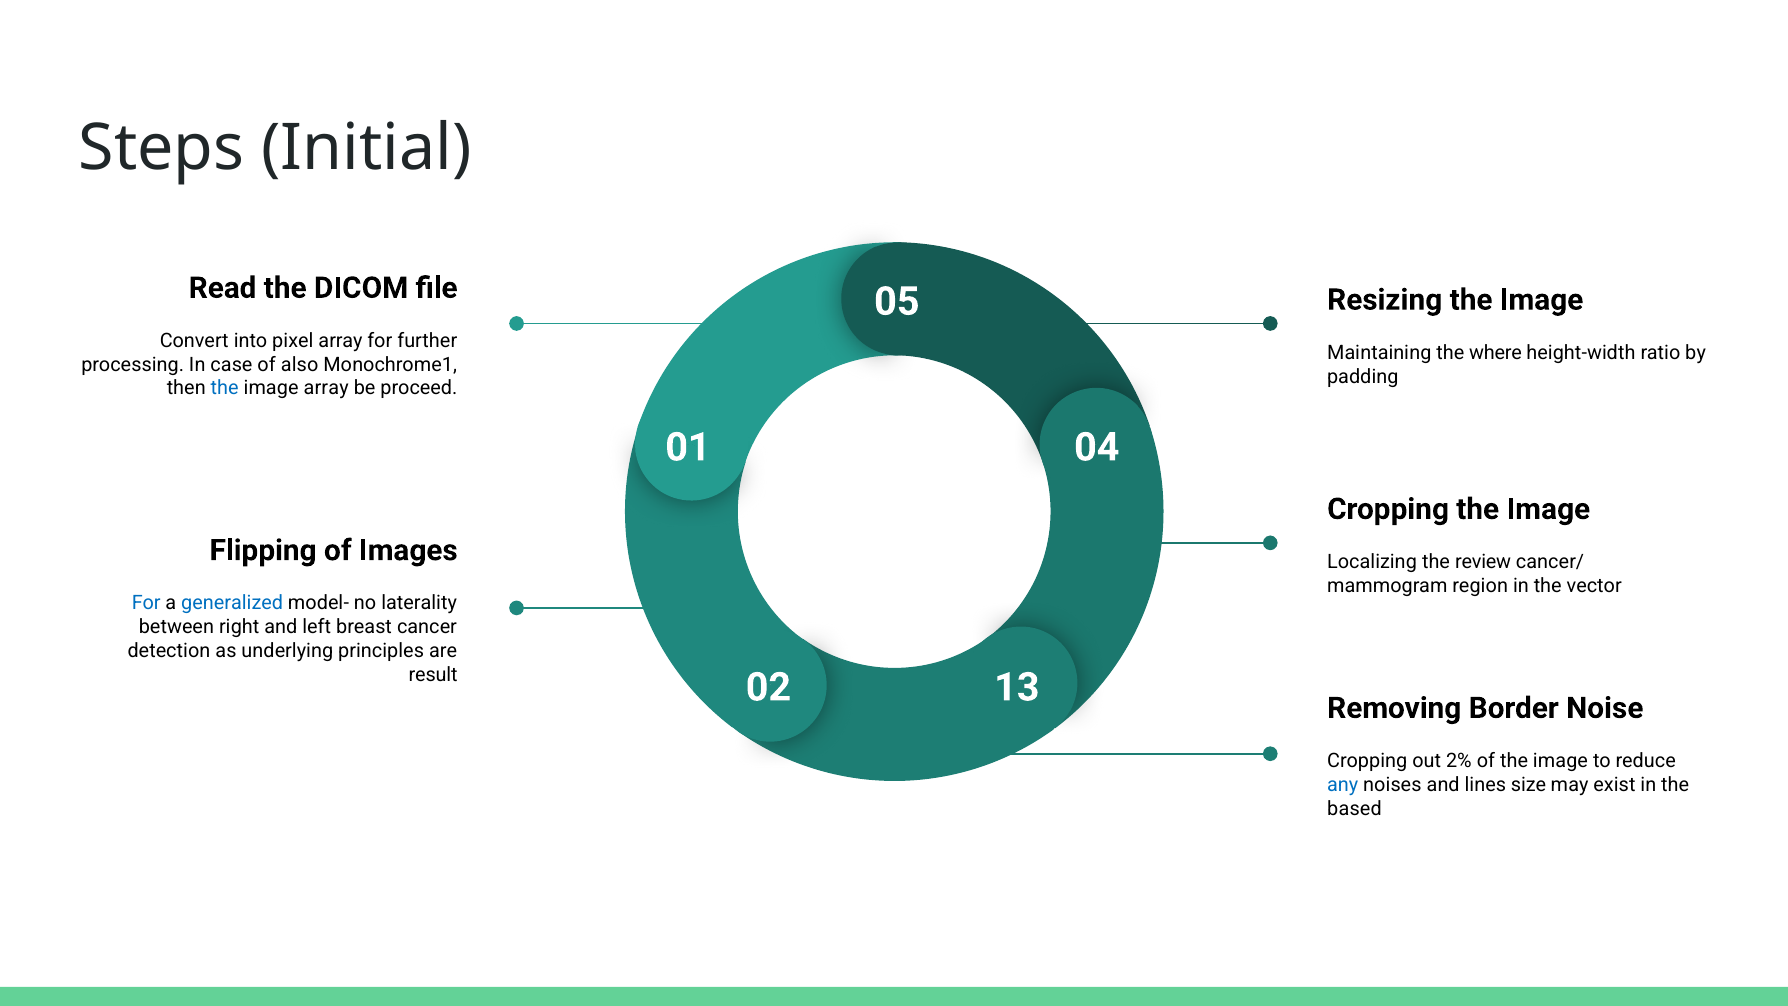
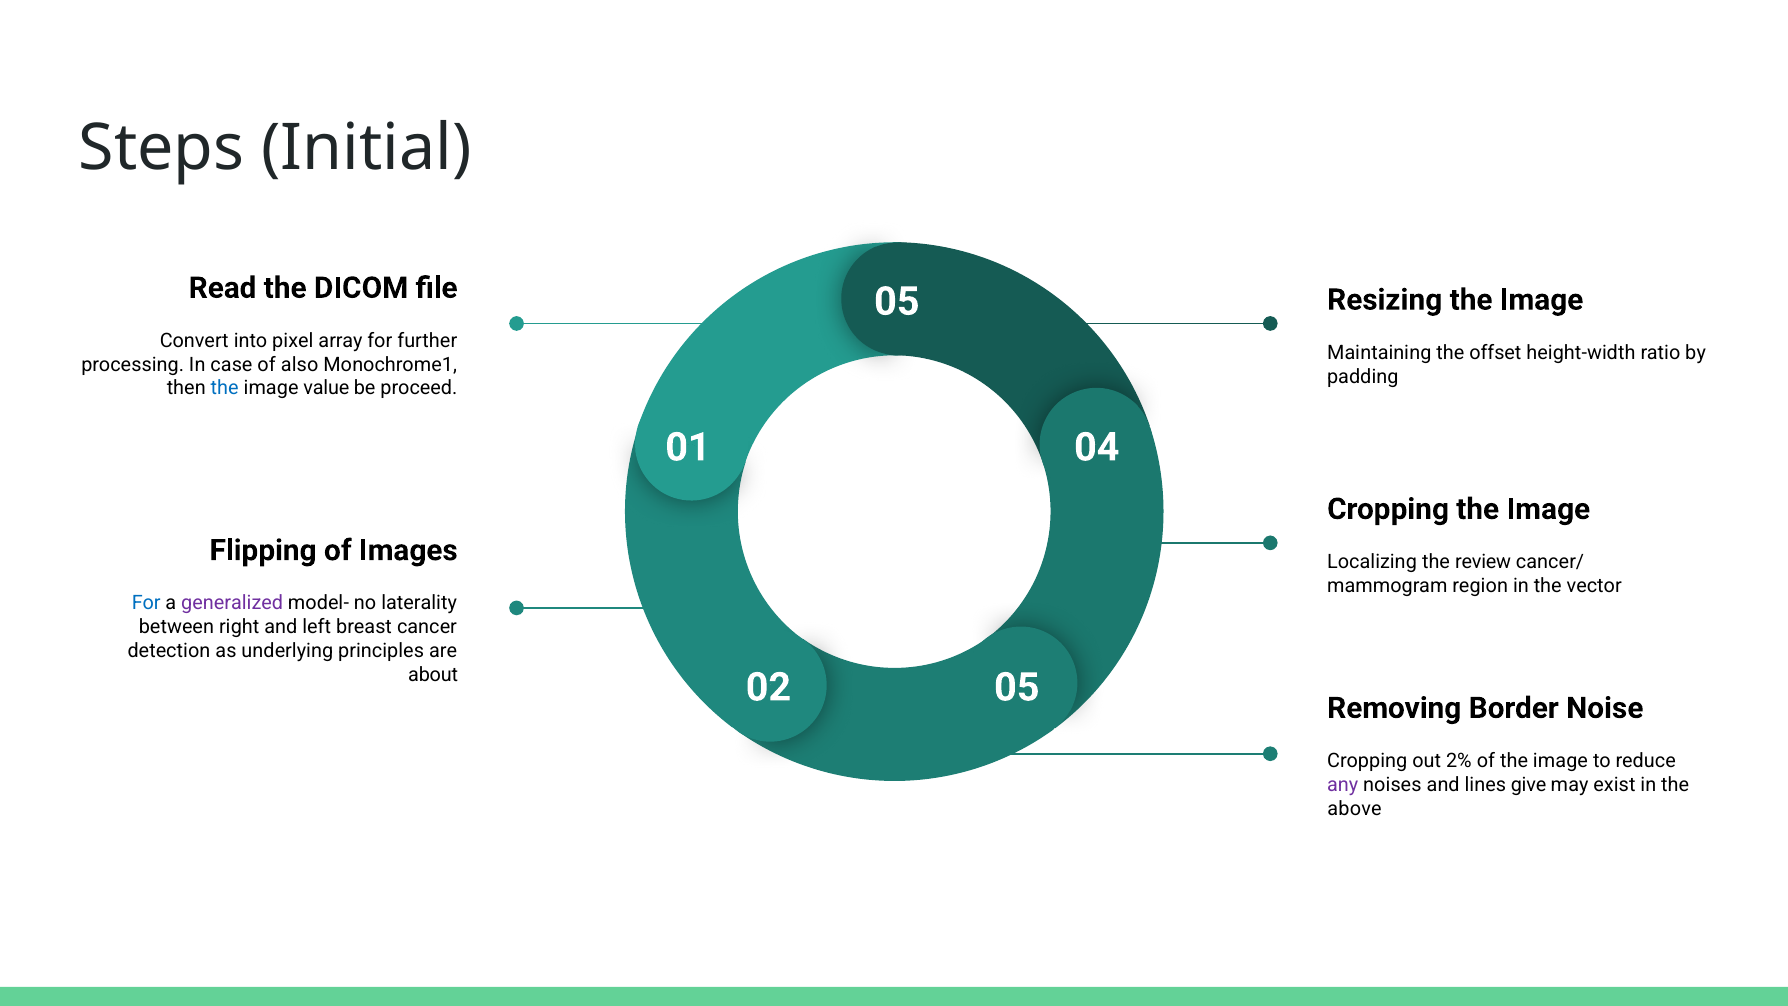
where: where -> offset (1495, 353)
image array: array -> value (326, 388)
generalized colour: blue -> purple (232, 603)
result: result -> about (433, 675)
02 13: 13 -> 05 (1017, 687)
any colour: blue -> purple (1343, 785)
size: size -> give (1529, 785)
based: based -> above (1355, 808)
